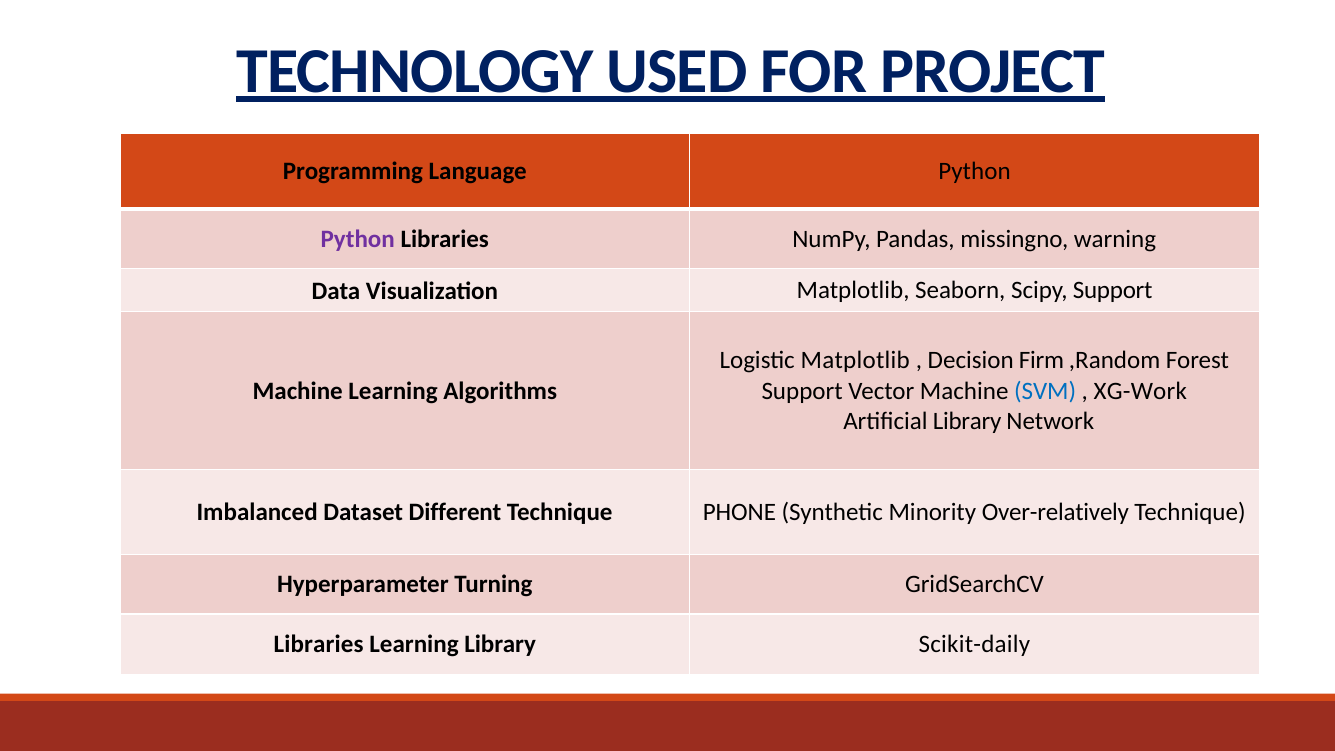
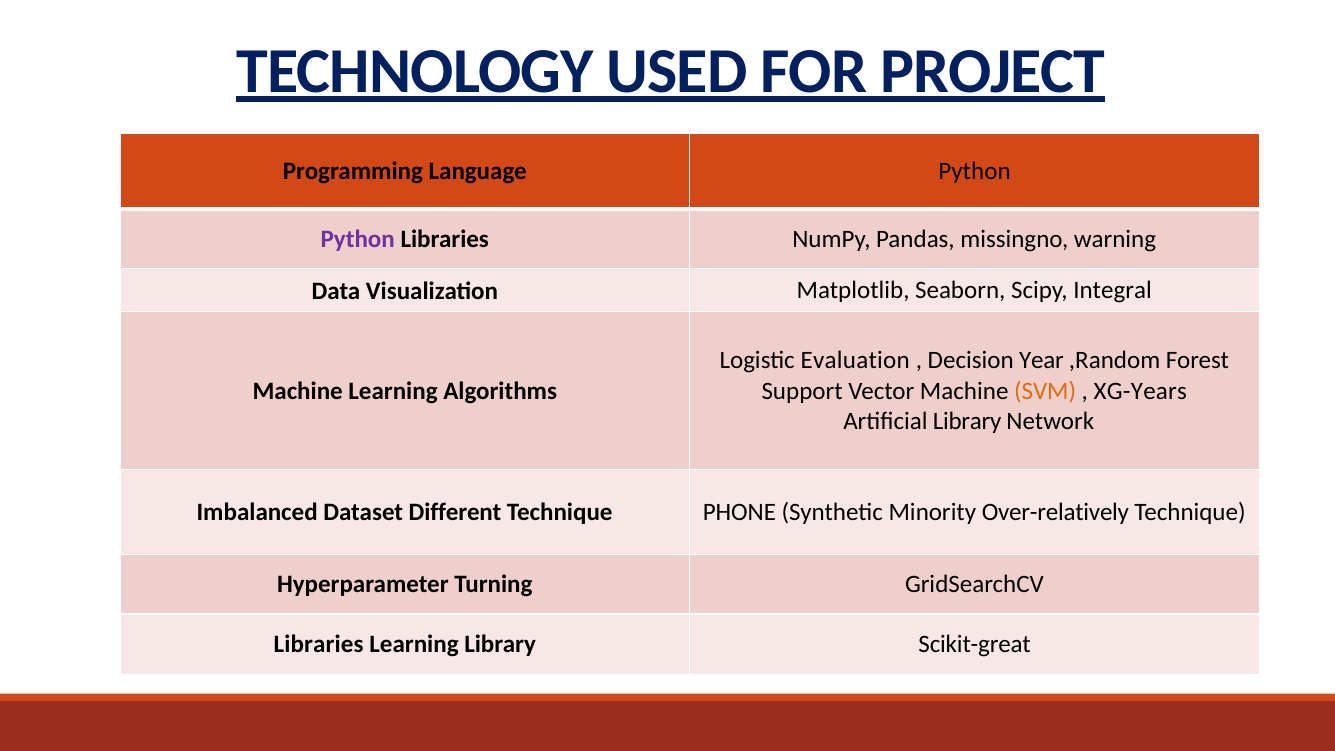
Scipy Support: Support -> Integral (1113, 290)
Logistic Matplotlib: Matplotlib -> Evaluation (855, 360)
Firm: Firm -> Year (1042, 360)
SVM colour: blue -> orange (1045, 391)
XG-Work: XG-Work -> XG-Years (1140, 391)
Scikit-daily: Scikit-daily -> Scikit-great (975, 644)
